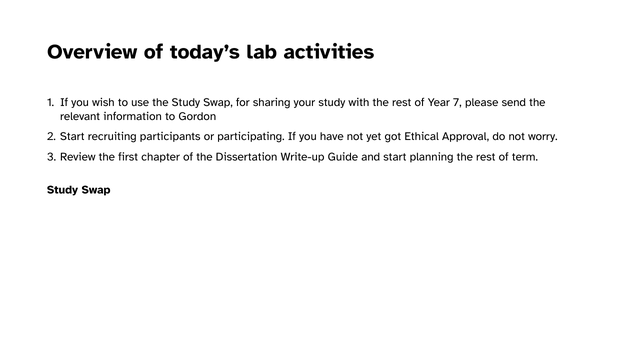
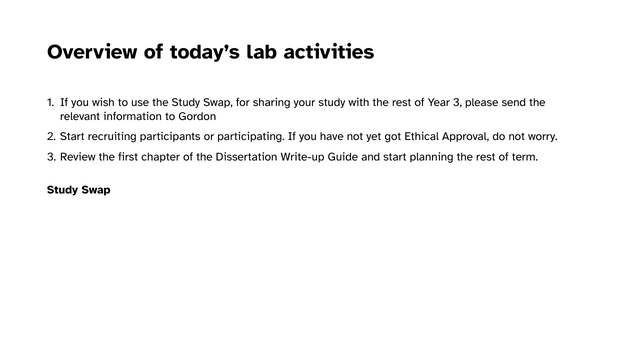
Year 7: 7 -> 3 (458, 102)
